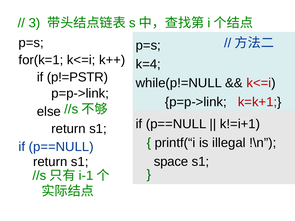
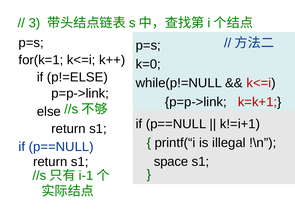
k=4: k=4 -> k=0 (148, 64)
p!=PSTR: p!=PSTR -> p!=ELSE (77, 77)
